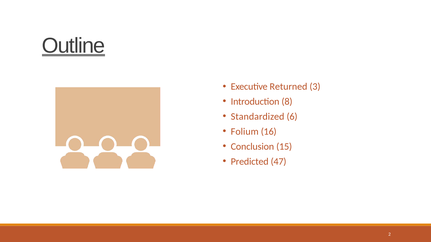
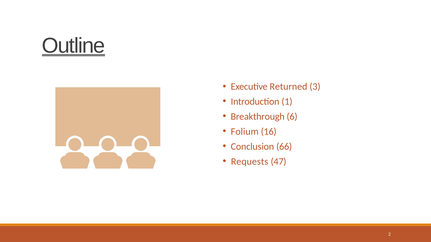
8: 8 -> 1 (287, 102)
Standardized: Standardized -> Breakthrough (258, 117)
15: 15 -> 66 (284, 147)
Predicted: Predicted -> Requests (250, 162)
